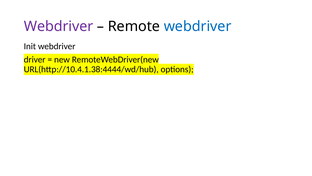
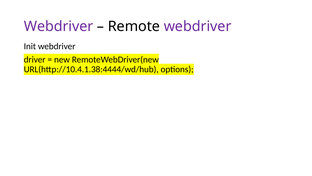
webdriver colour: blue -> purple (198, 26)
